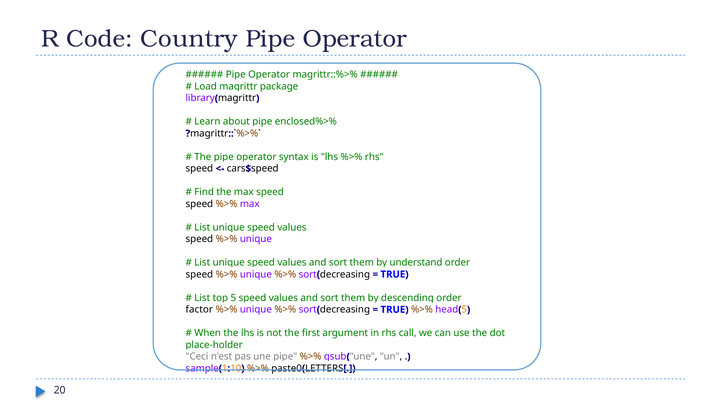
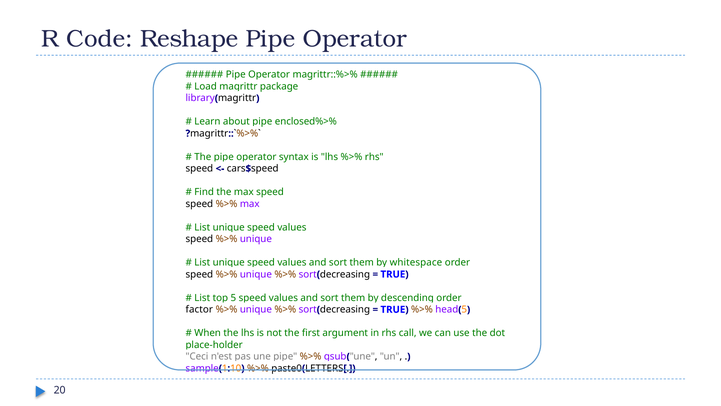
Country: Country -> Reshape (189, 39)
understand: understand -> whitespace (416, 262)
